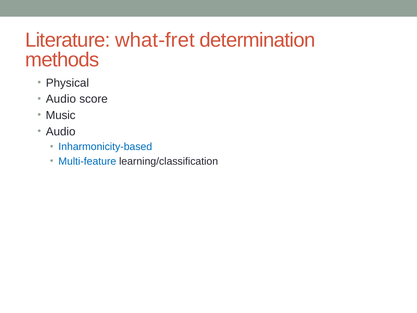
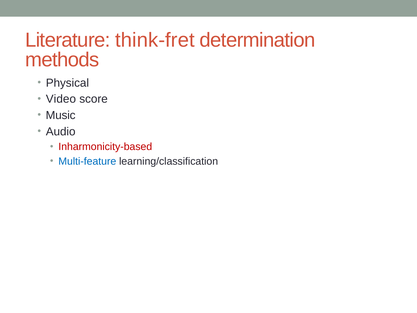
what-fret: what-fret -> think-fret (155, 40)
Audio: Audio -> Video (61, 99)
Inharmonicity-based colour: blue -> red (105, 147)
